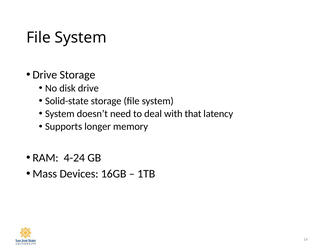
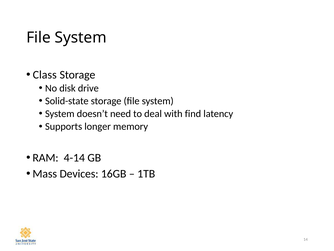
Drive: Drive -> Class (45, 75)
that: that -> find (193, 114)
4-24: 4-24 -> 4-14 (74, 157)
